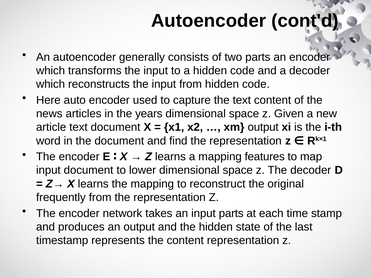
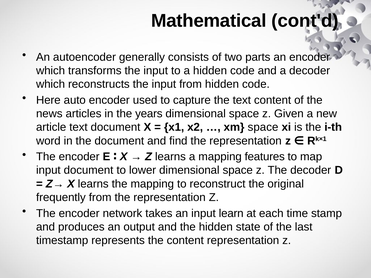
Autoencoder: Autoencoder -> Mathematical (209, 21)
xm output: output -> space (263, 127)
input parts: parts -> learn (231, 213)
